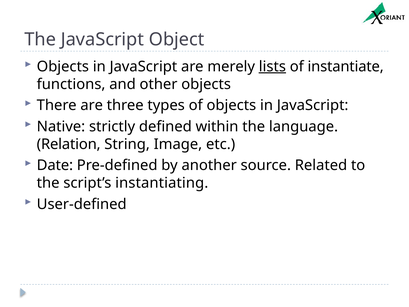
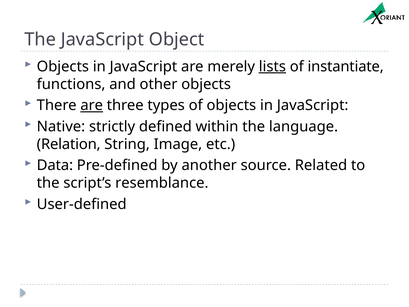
are underline: none -> present (92, 105)
Date: Date -> Data (55, 165)
instantiating: instantiating -> resemblance (162, 183)
